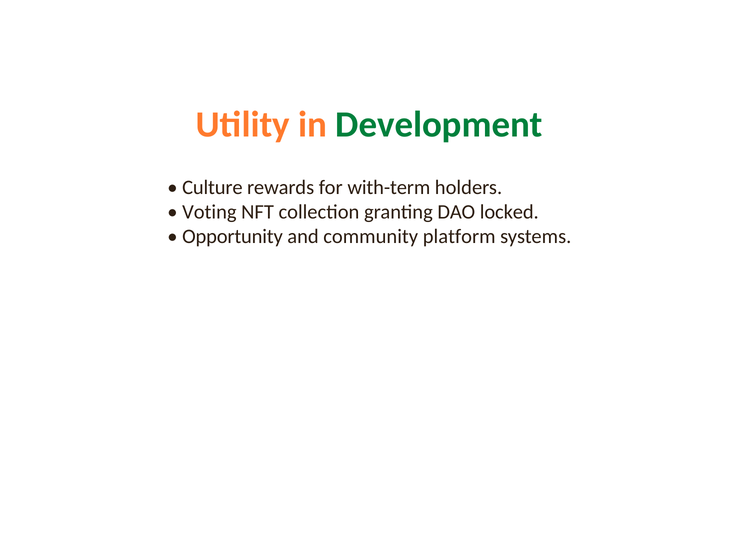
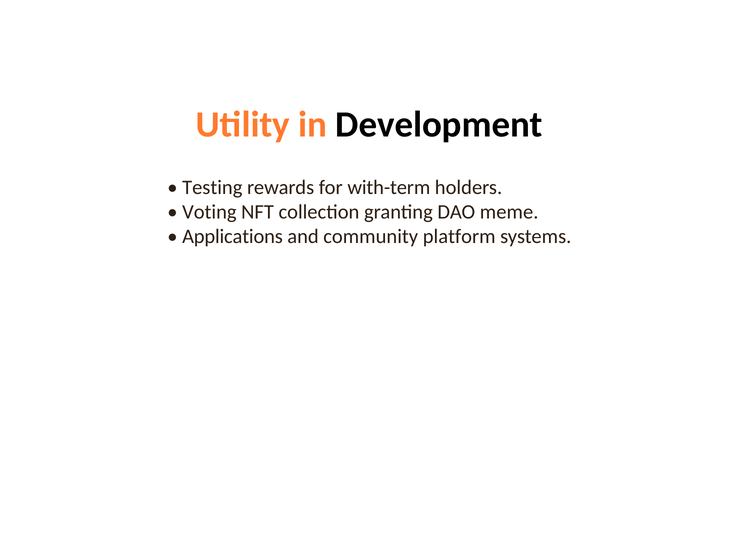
Development colour: green -> black (439, 124)
Culture: Culture -> Testing (212, 187)
locked: locked -> meme (509, 212)
Opportunity: Opportunity -> Applications (232, 237)
